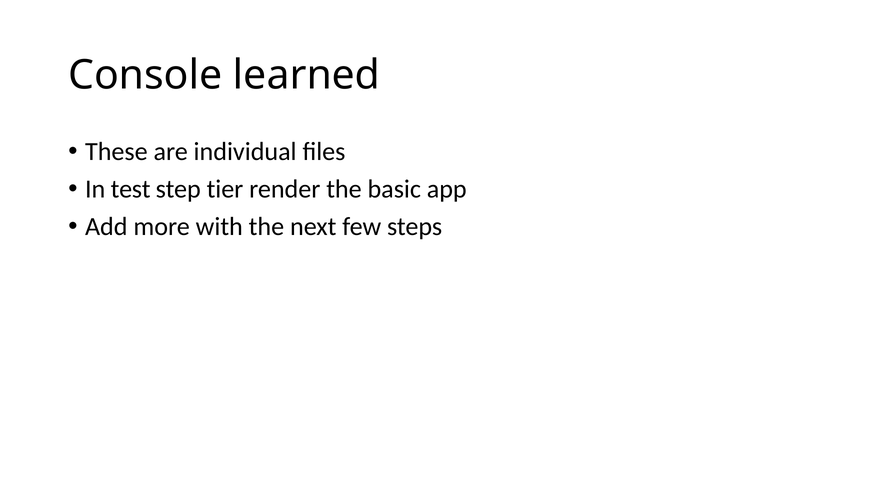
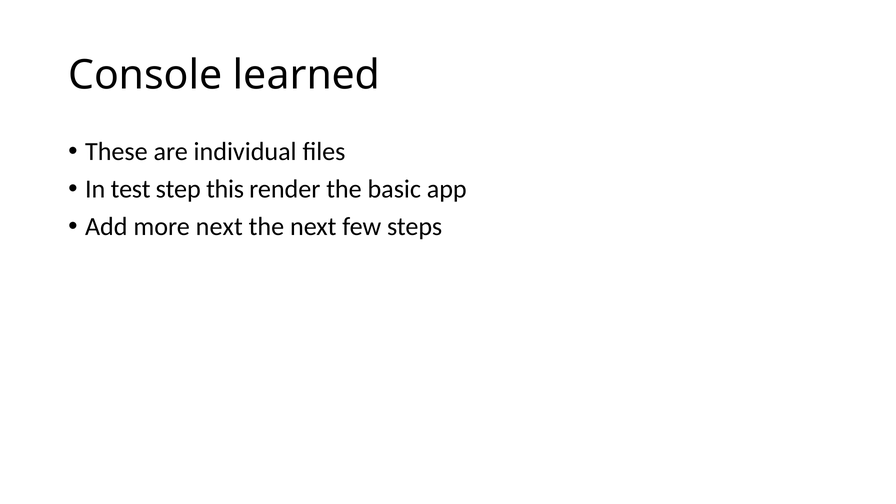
tier: tier -> this (225, 189)
more with: with -> next (219, 227)
